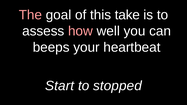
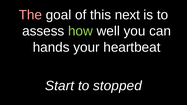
take: take -> next (127, 15)
how colour: pink -> light green (80, 31)
beeps: beeps -> hands (51, 47)
